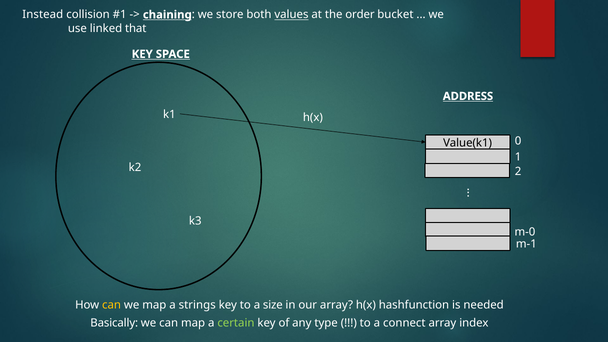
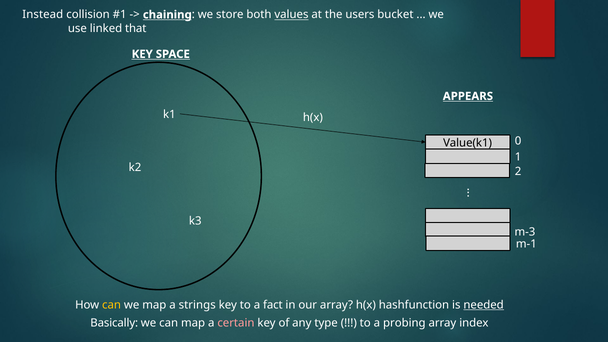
order: order -> users (360, 15)
ADDRESS: ADDRESS -> APPEARS (468, 96)
m-0: m-0 -> m-3 (525, 232)
size: size -> fact (273, 305)
needed underline: none -> present (484, 305)
certain colour: light green -> pink (236, 323)
connect: connect -> probing (404, 323)
